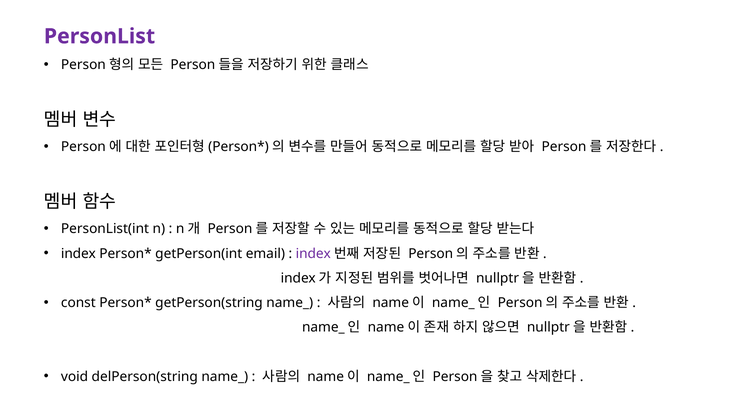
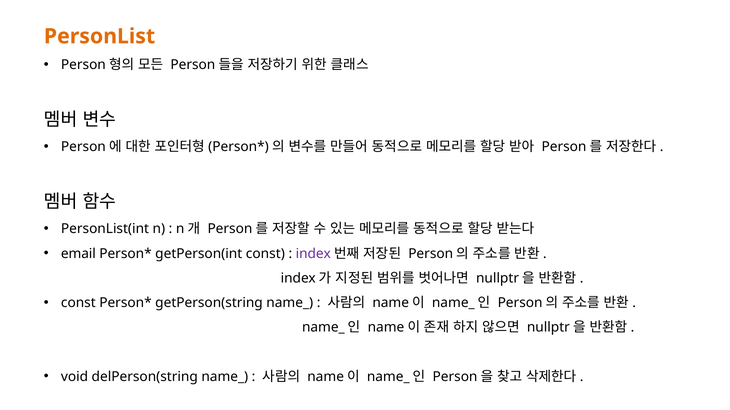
PersonList colour: purple -> orange (100, 36)
index: index -> email (78, 254)
getPerson(int email: email -> const (265, 254)
